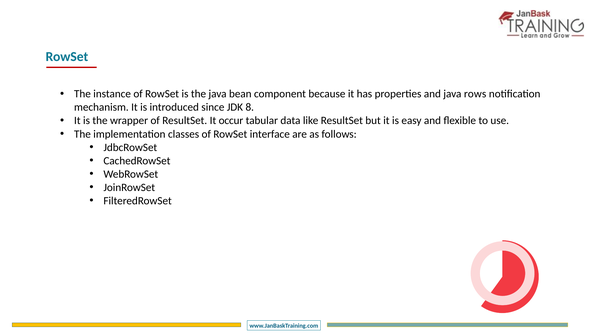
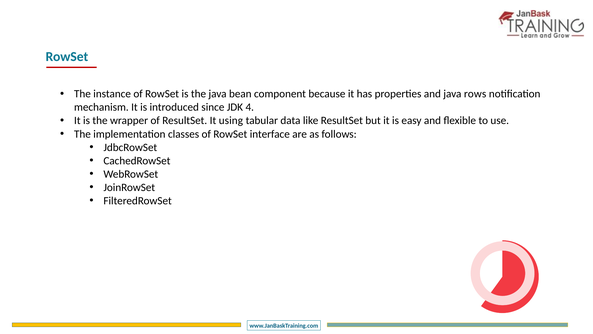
8: 8 -> 4 (250, 107)
occur: occur -> using (231, 120)
